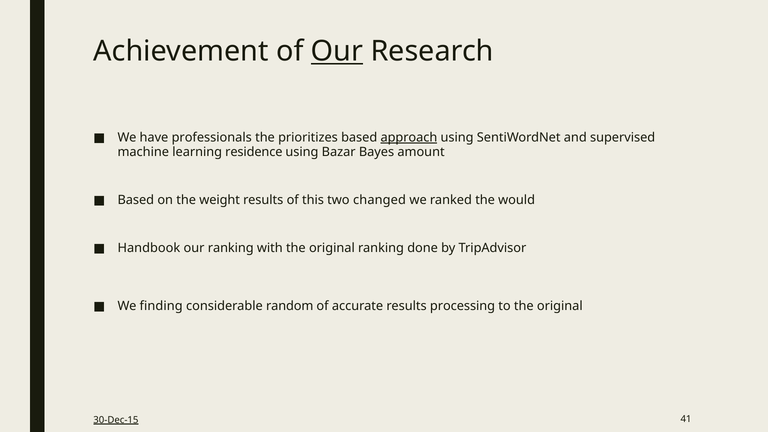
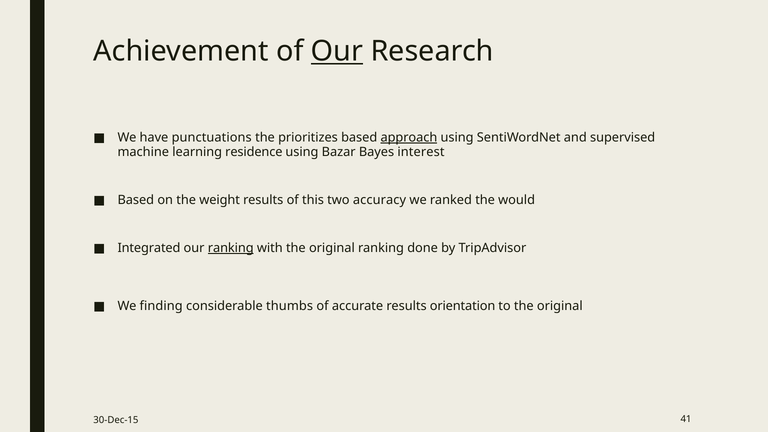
professionals: professionals -> punctuations (212, 138)
amount: amount -> interest (421, 152)
changed: changed -> accuracy (380, 200)
Handbook: Handbook -> Integrated (149, 248)
ranking underline: none -> present (231, 248)
random: random -> thumbs (290, 306)
processing: processing -> orientation (463, 306)
30-Dec-15 underline: present -> none (116, 420)
